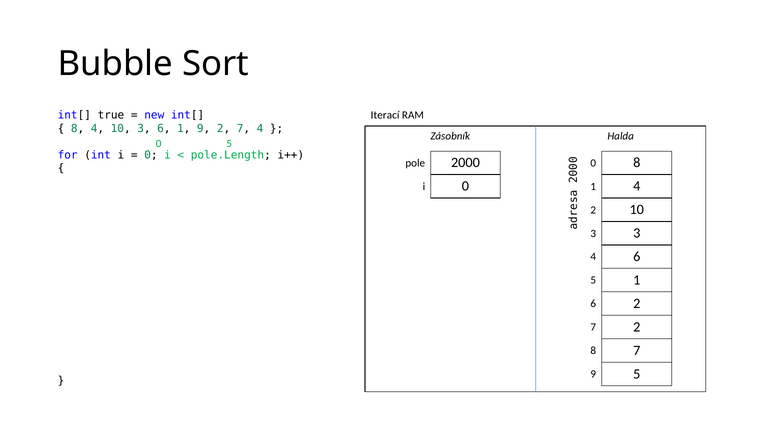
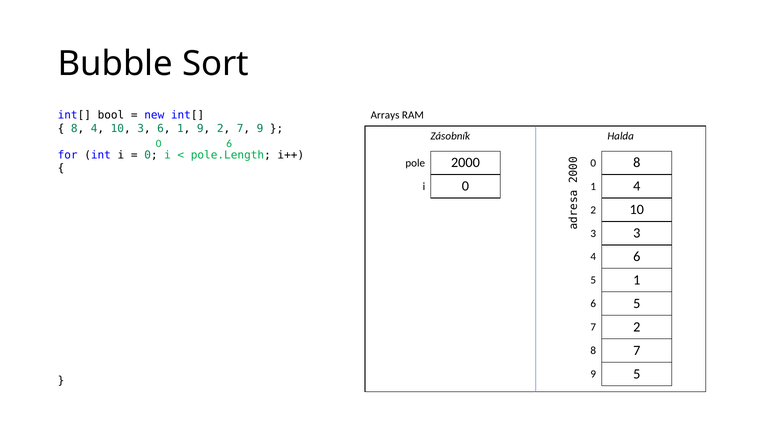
true: true -> bool (111, 115)
Iterací: Iterací -> Arrays (385, 115)
2 7 4: 4 -> 9 (260, 129)
0 5: 5 -> 6 (229, 144)
2: 2 -> 5 (637, 304)
